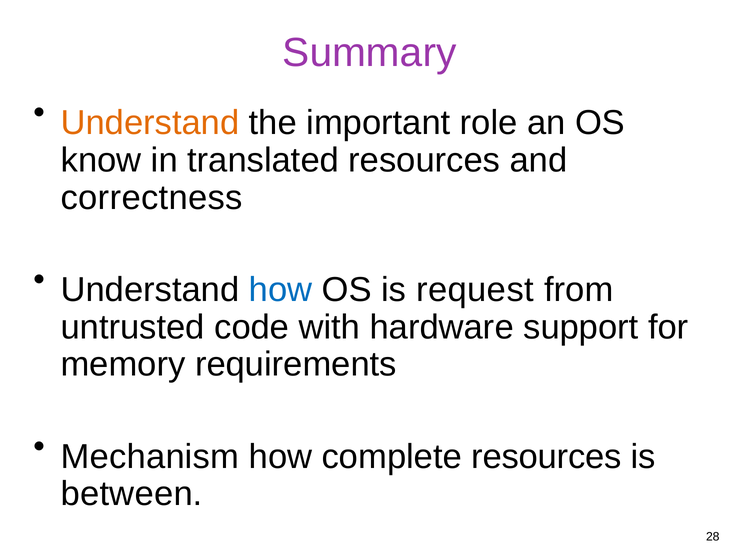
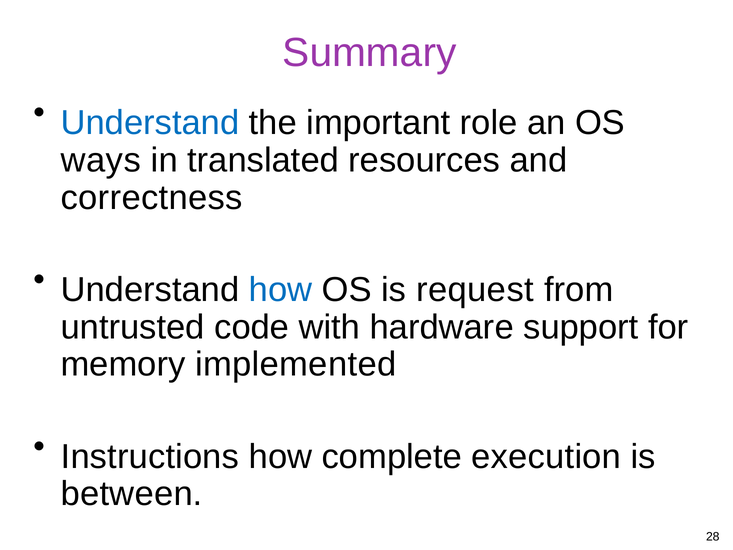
Understand colour: orange -> blue (150, 123)
know: know -> ways (101, 160)
requirements: requirements -> implemented (296, 364)
Mechanism: Mechanism -> Instructions (150, 456)
complete resources: resources -> execution (546, 456)
